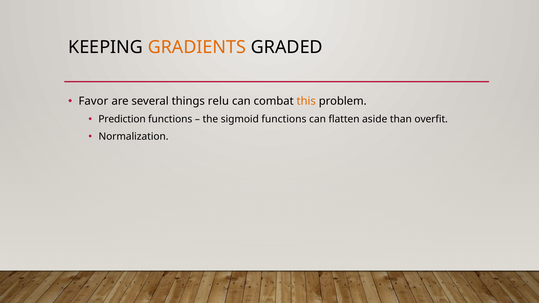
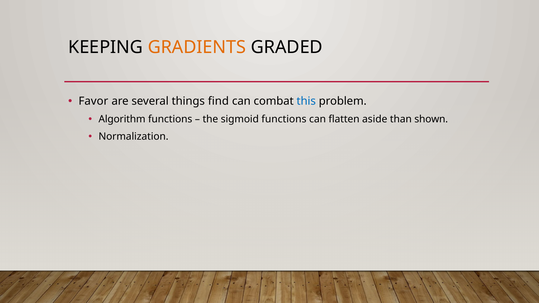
relu: relu -> find (218, 101)
this colour: orange -> blue (306, 101)
Prediction: Prediction -> Algorithm (122, 119)
overfit: overfit -> shown (431, 119)
